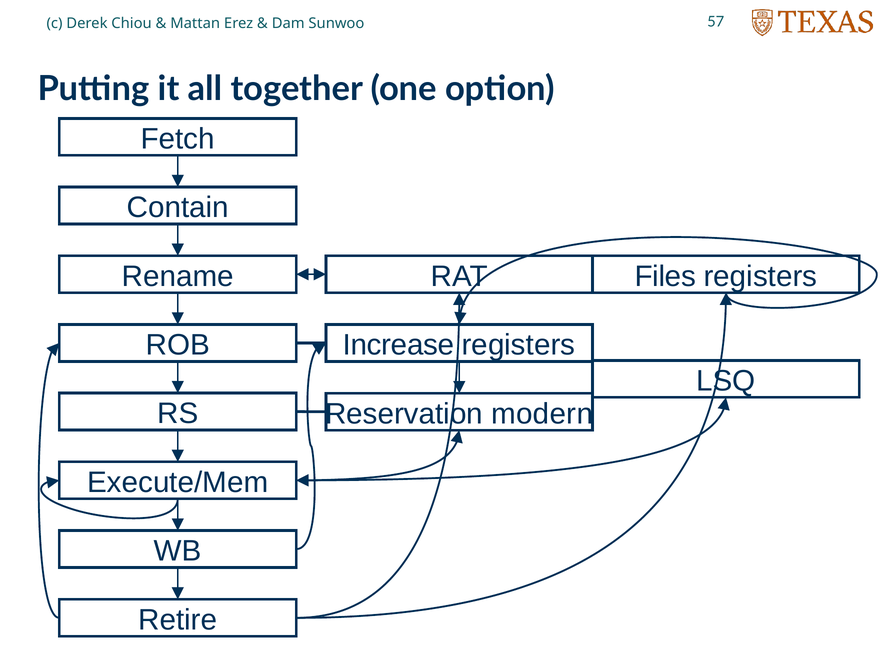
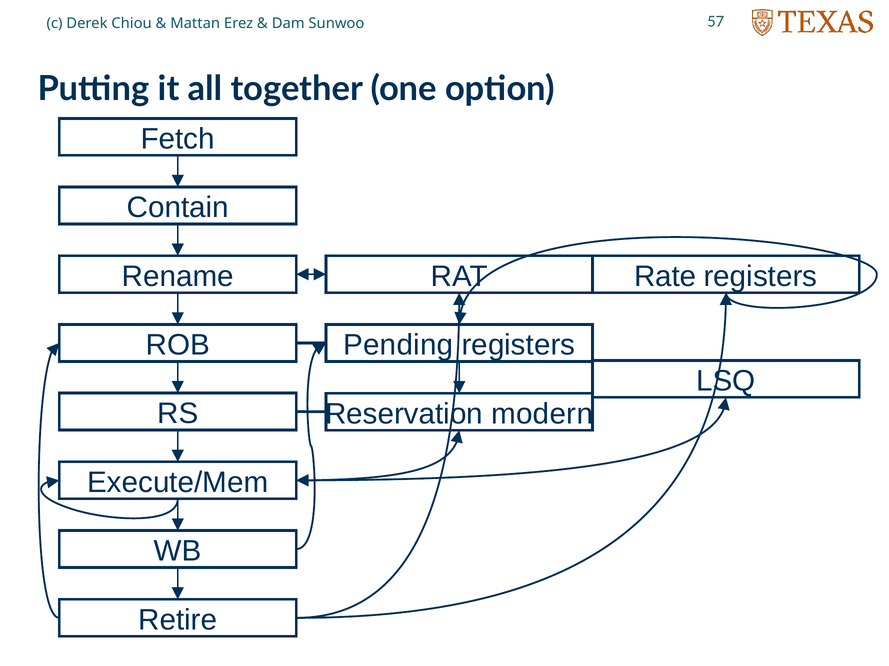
Files: Files -> Rate (665, 277)
Increase: Increase -> Pending (398, 345)
